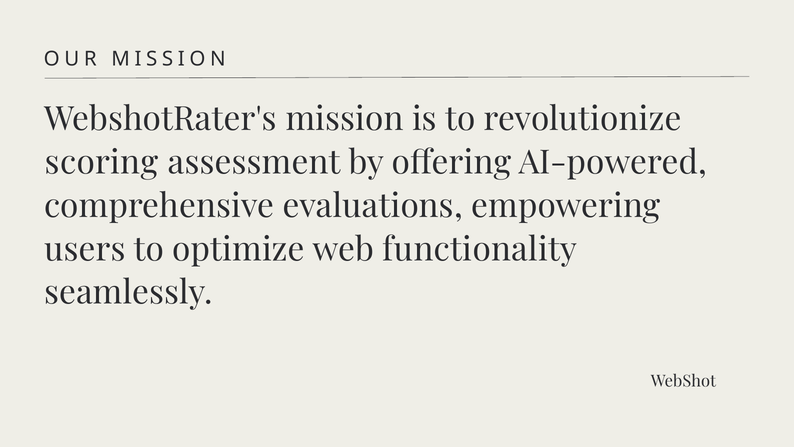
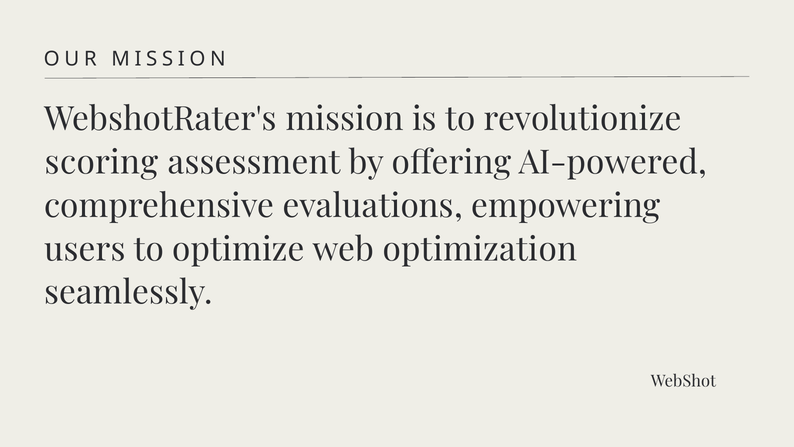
functionality: functionality -> optimization (480, 249)
